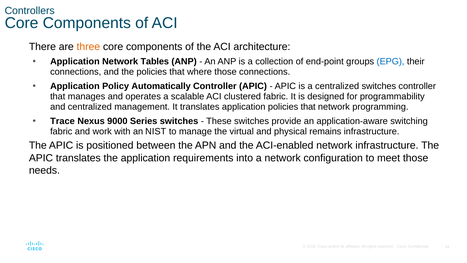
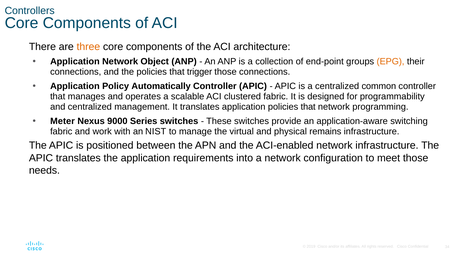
Tables: Tables -> Object (155, 61)
EPG colour: blue -> orange (391, 61)
where: where -> trigger (200, 72)
centralized switches: switches -> common (379, 86)
Trace: Trace -> Meter (63, 121)
